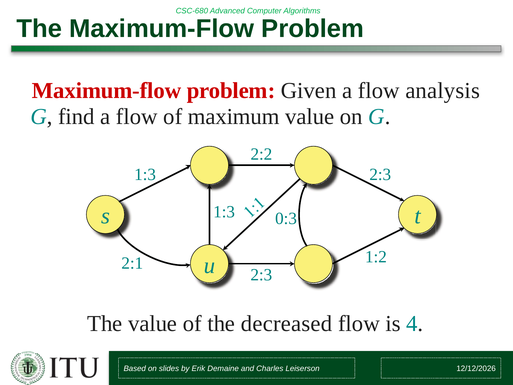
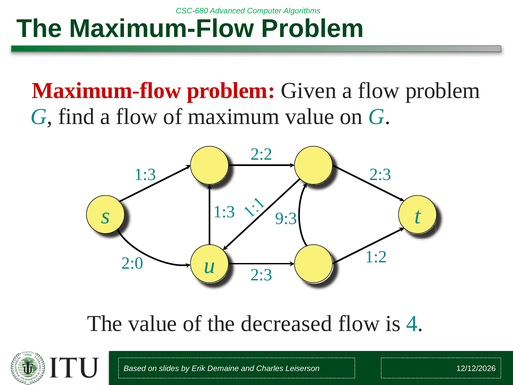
flow analysis: analysis -> problem (443, 91)
0:3: 0:3 -> 9:3 (286, 218)
2:1: 2:1 -> 2:0 (132, 263)
